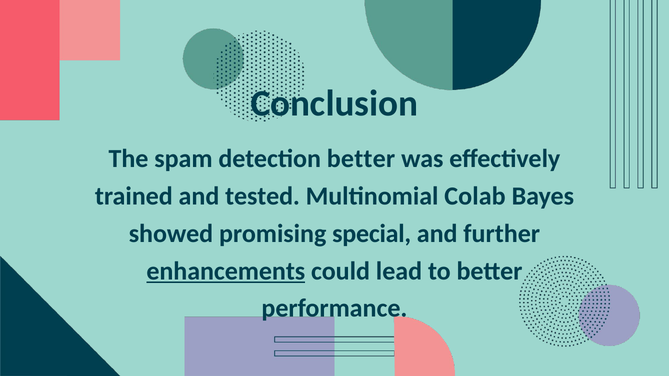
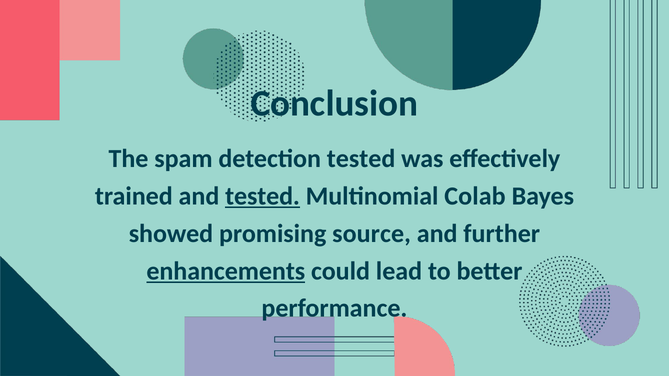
detection better: better -> tested (361, 159)
tested underline: none -> present (263, 196)
special: special -> source (372, 234)
